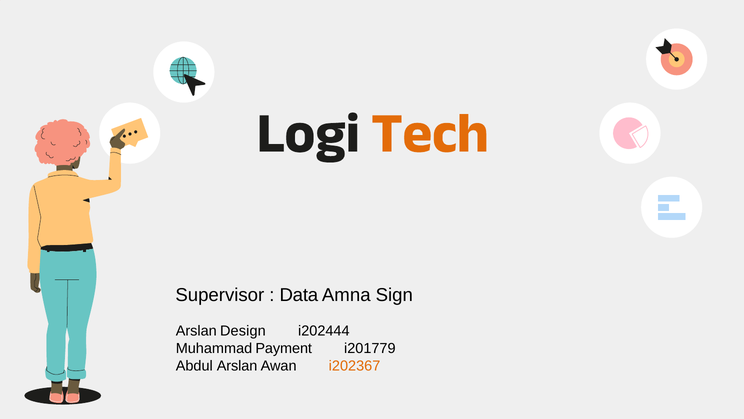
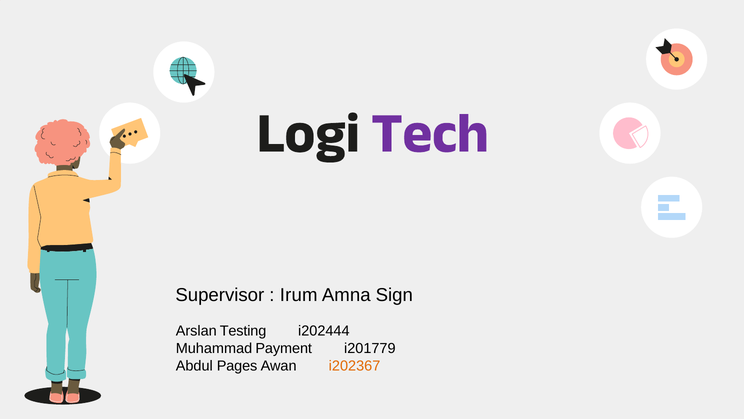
Tech colour: orange -> purple (430, 133)
Data: Data -> Irum (299, 295)
Design: Design -> Testing (243, 331)
Abdul Arslan: Arslan -> Pages (237, 366)
